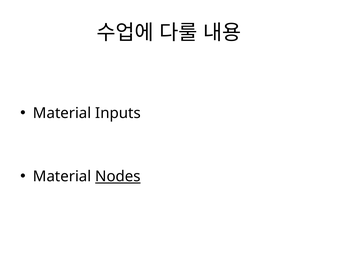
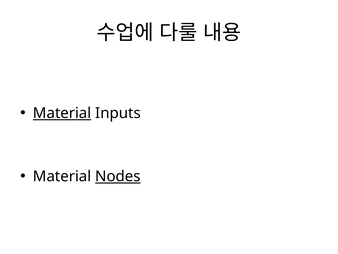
Material underline: none -> present (62, 113)
